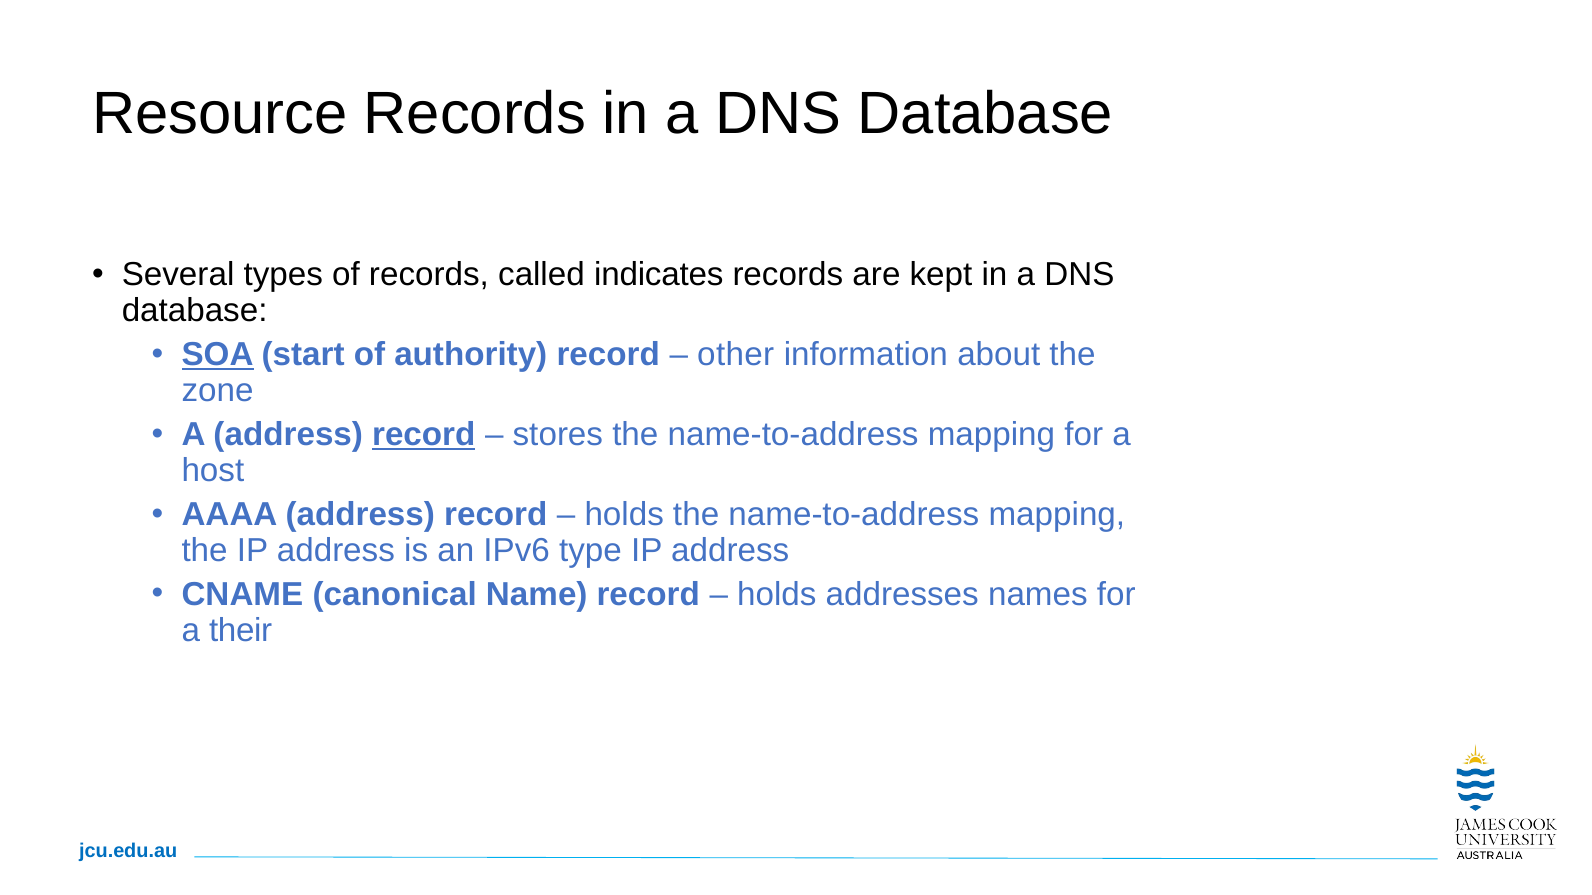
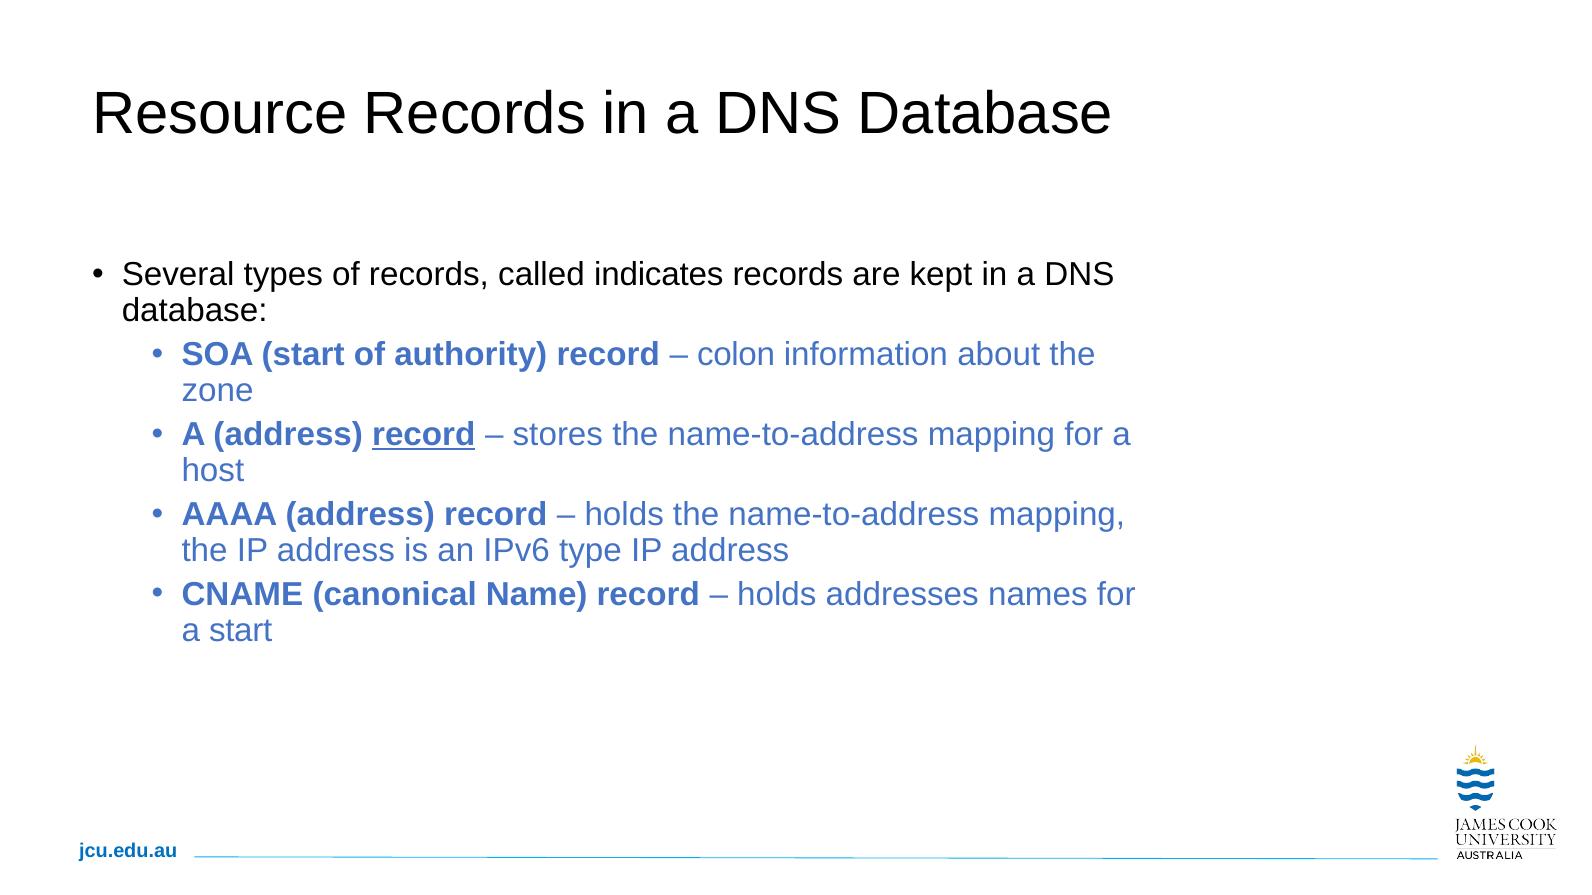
SOA underline: present -> none (218, 355)
other: other -> colon (736, 355)
a their: their -> start (241, 631)
